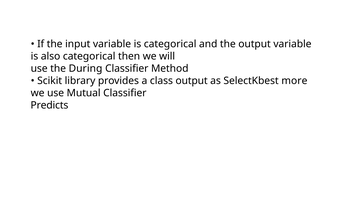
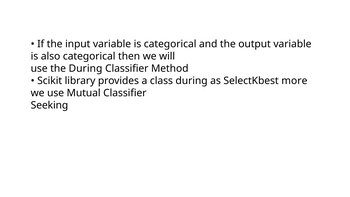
class output: output -> during (192, 81)
Predicts: Predicts -> Seeking (49, 105)
